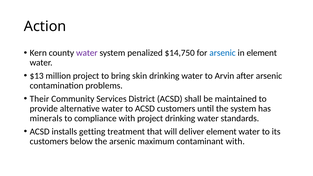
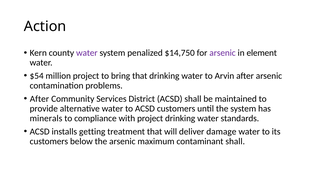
arsenic colour: blue -> purple (223, 53)
$13: $13 -> $54 (37, 76)
bring skin: skin -> that (140, 76)
Their: Their -> After (39, 99)
deliver element: element -> damage (221, 132)
contaminant with: with -> shall (235, 141)
